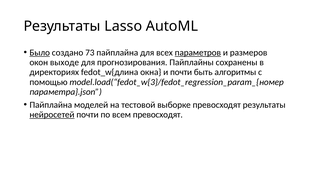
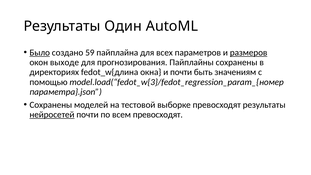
Lasso: Lasso -> Один (123, 26)
73: 73 -> 59 (90, 53)
параметров underline: present -> none (198, 53)
размеров underline: none -> present (249, 53)
алгоритмы: алгоритмы -> значениям (235, 72)
Пайплайна: Пайплайна -> Сохранены (51, 105)
